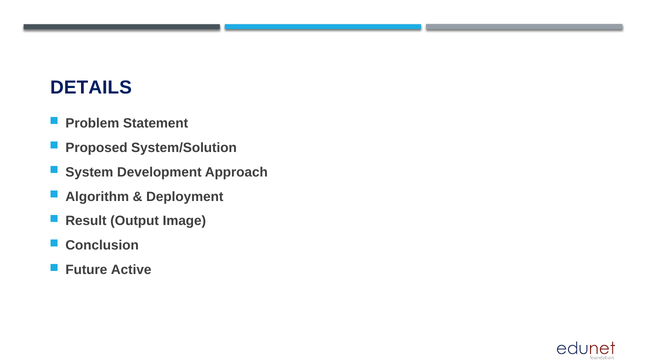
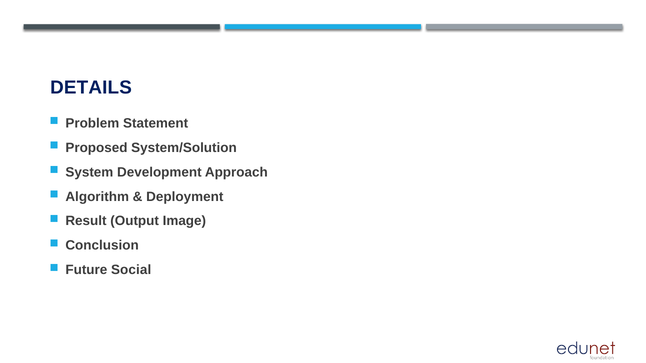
Active: Active -> Social (131, 270)
